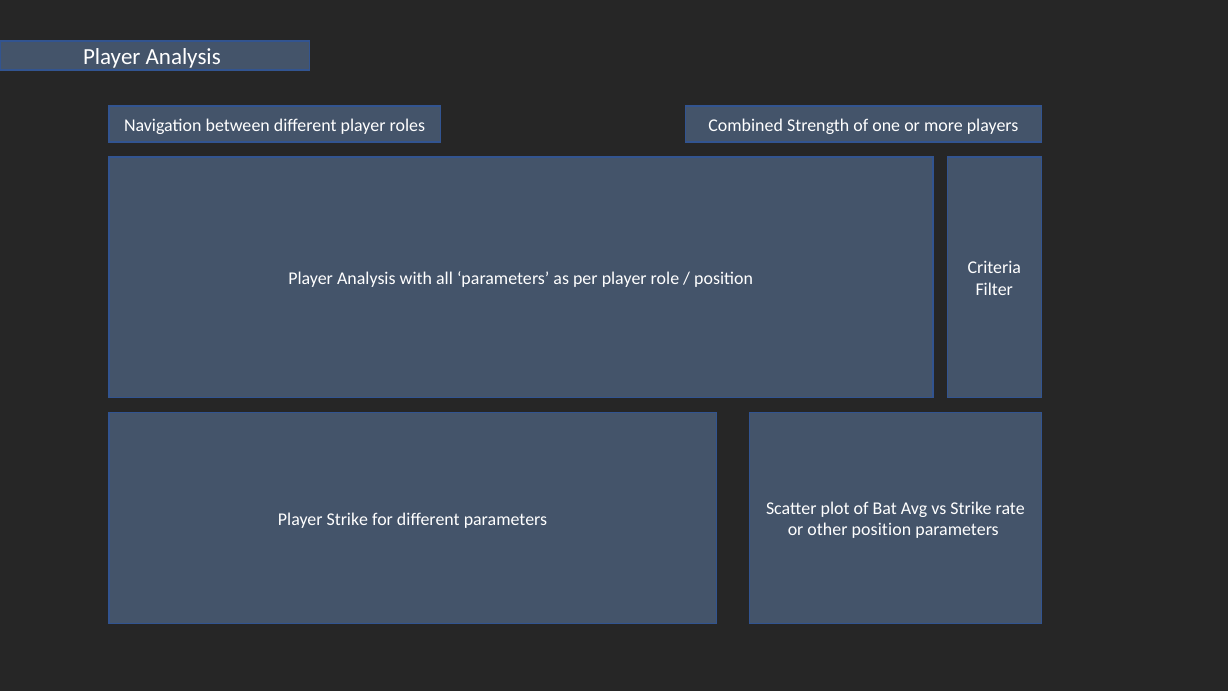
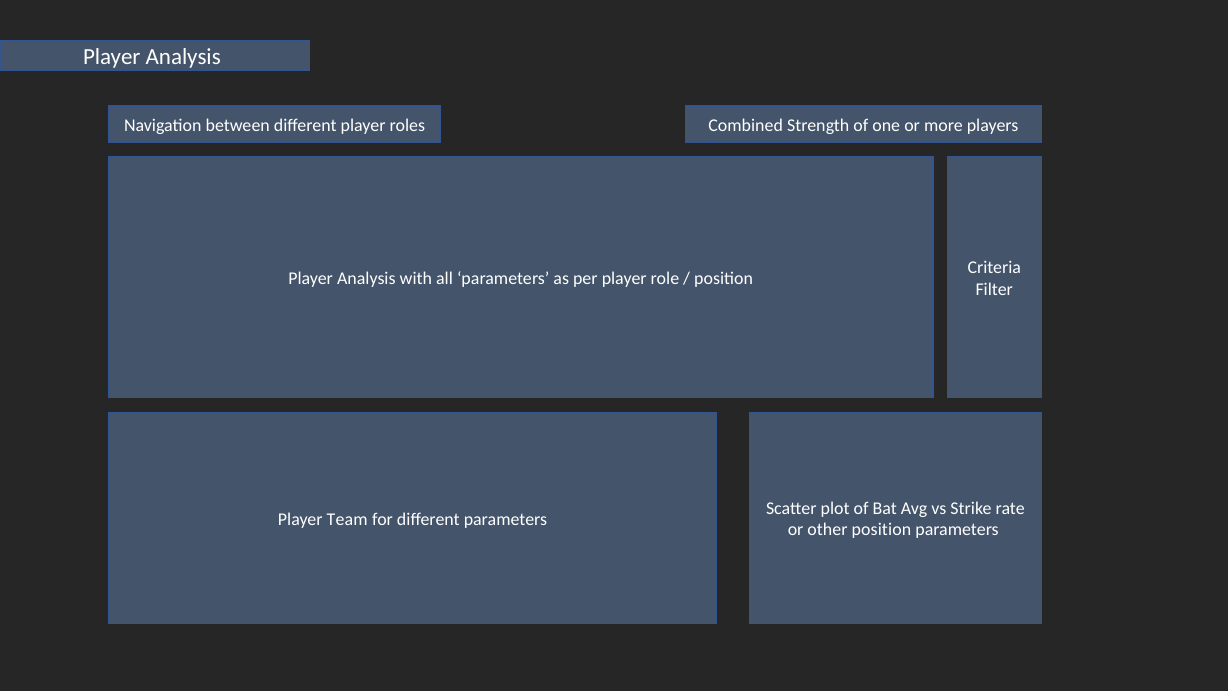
Player Strike: Strike -> Team (347, 519)
